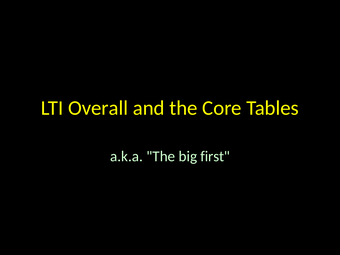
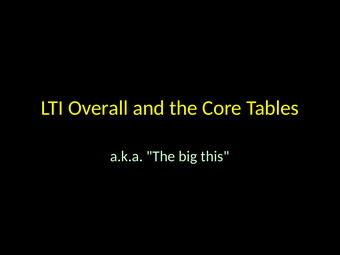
first: first -> this (215, 156)
